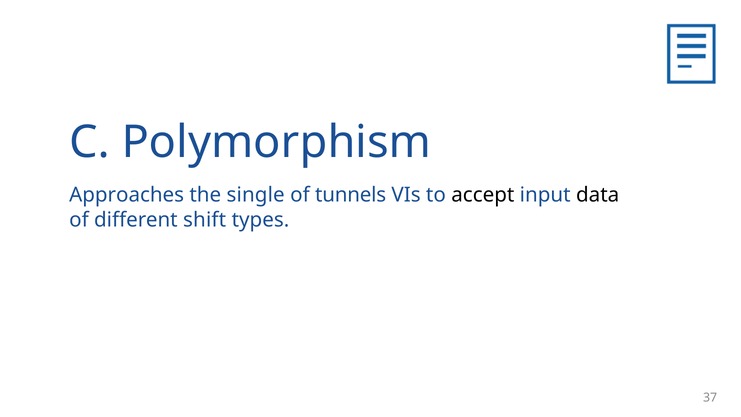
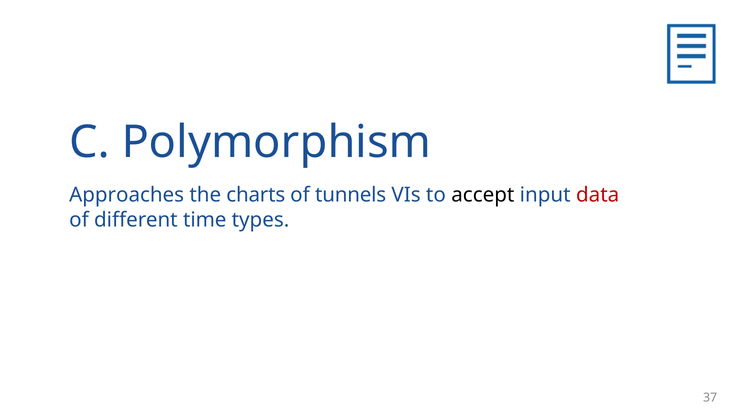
single: single -> charts (256, 195)
data colour: black -> red (598, 195)
shift: shift -> time (205, 220)
